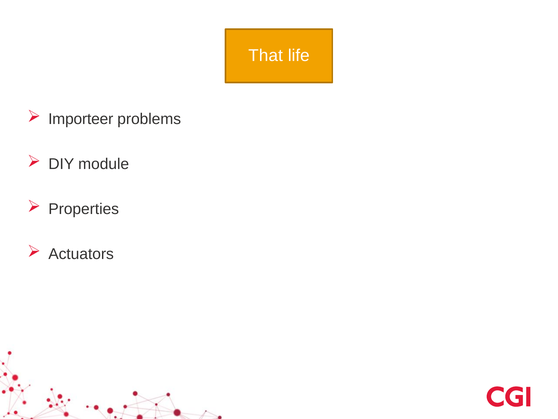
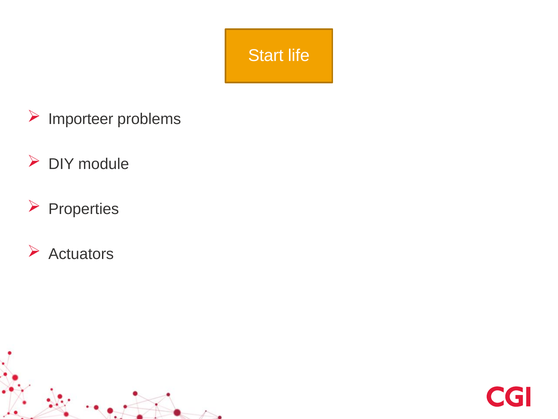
That: That -> Start (266, 56)
